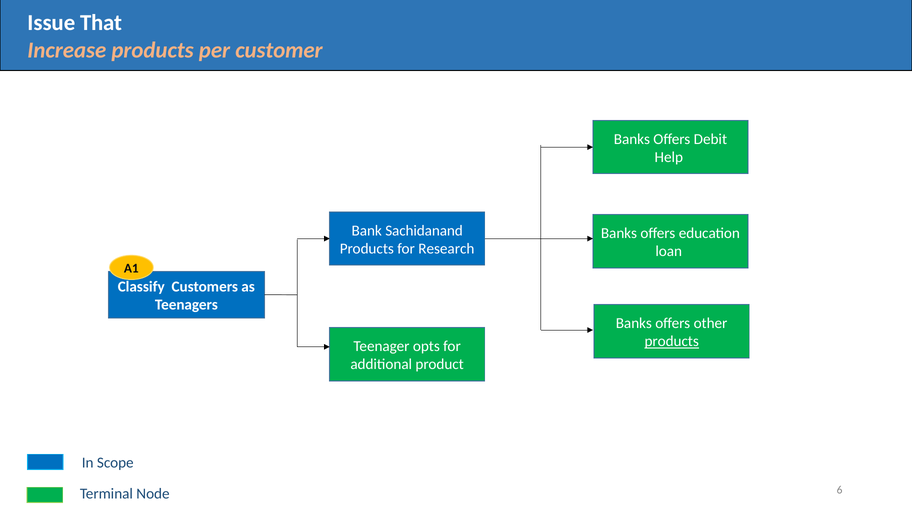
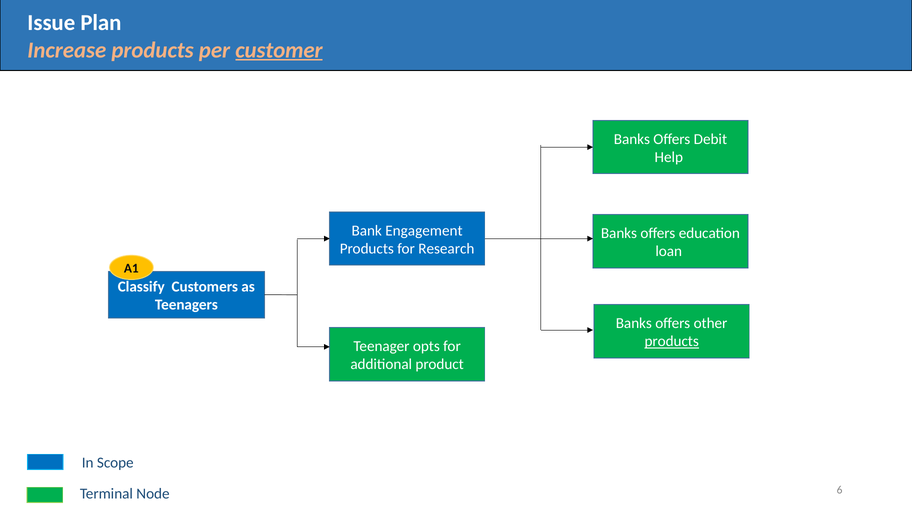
That: That -> Plan (101, 23)
customer underline: none -> present (279, 50)
Sachidanand: Sachidanand -> Engagement (424, 231)
